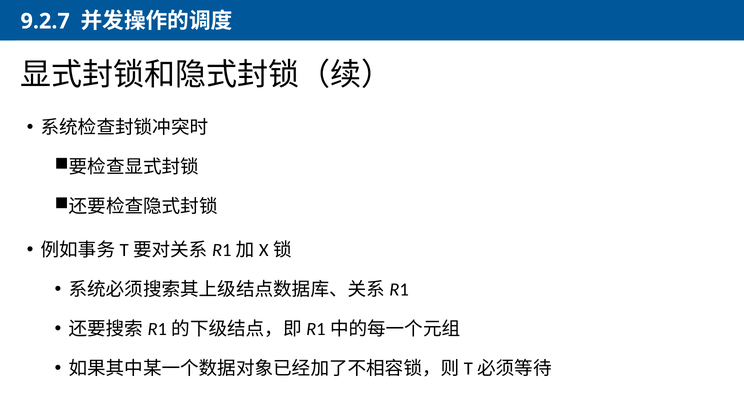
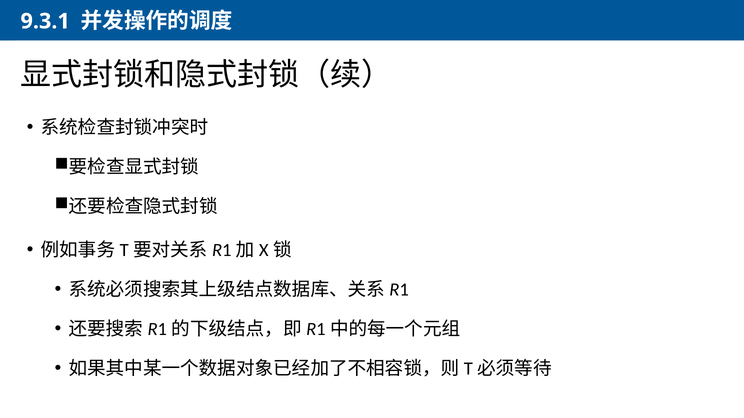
9.2.7: 9.2.7 -> 9.3.1 (45, 21)
